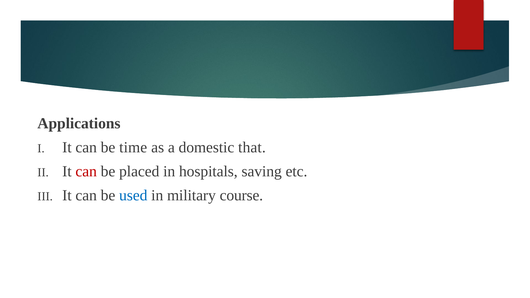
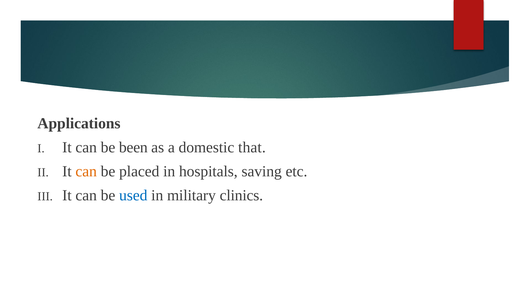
time: time -> been (133, 147)
can colour: red -> orange (86, 172)
course: course -> clinics (241, 196)
